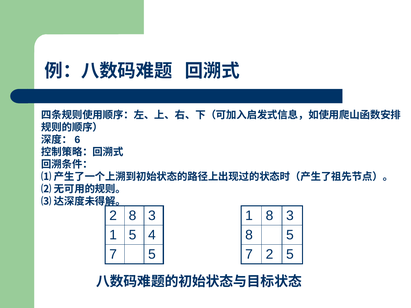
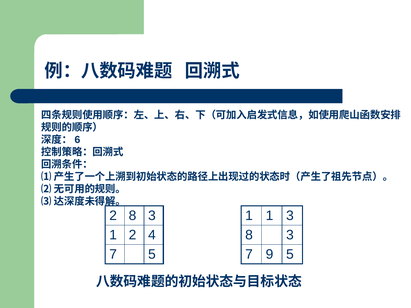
1 8: 8 -> 1 (269, 216)
1 5: 5 -> 2 (132, 235)
5: 5 -> 3 (290, 235)
7 2: 2 -> 9 (269, 255)
